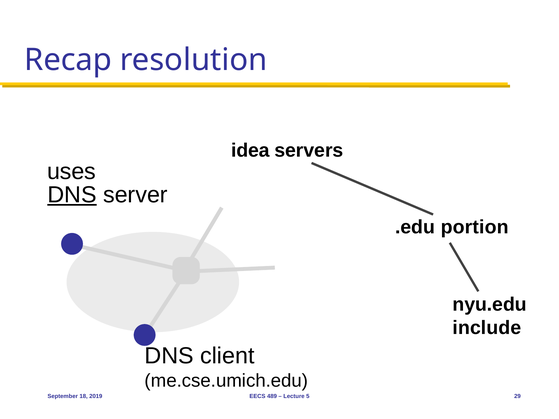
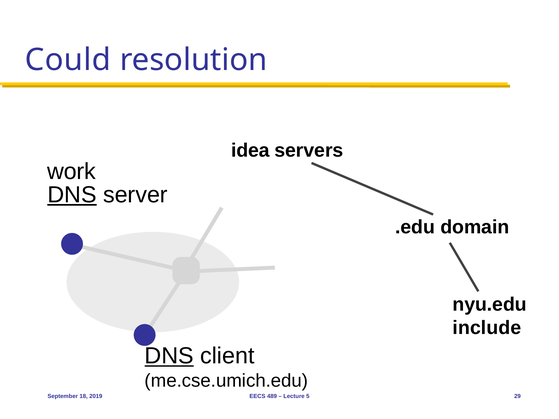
Recap: Recap -> Could (68, 60)
uses: uses -> work (72, 172)
portion: portion -> domain (475, 227)
DNS underline: none -> present (169, 356)
